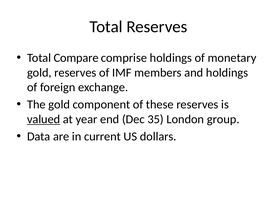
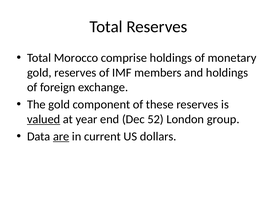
Compare: Compare -> Morocco (76, 58)
35: 35 -> 52 (156, 120)
are underline: none -> present (61, 137)
